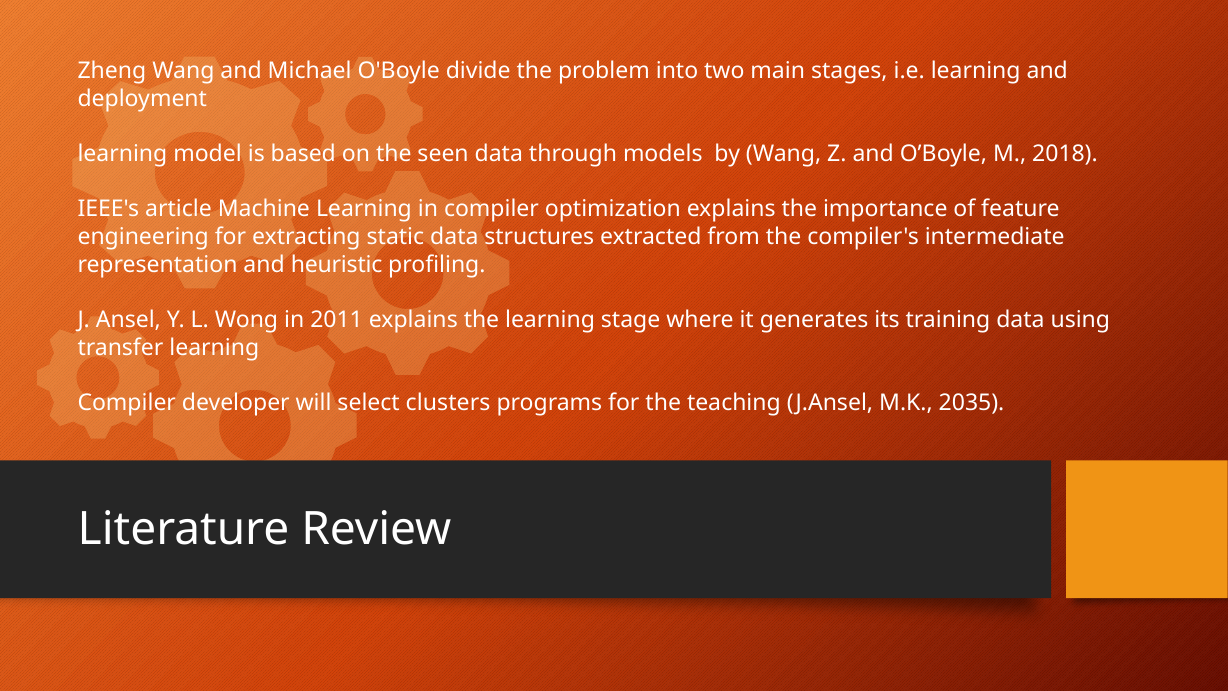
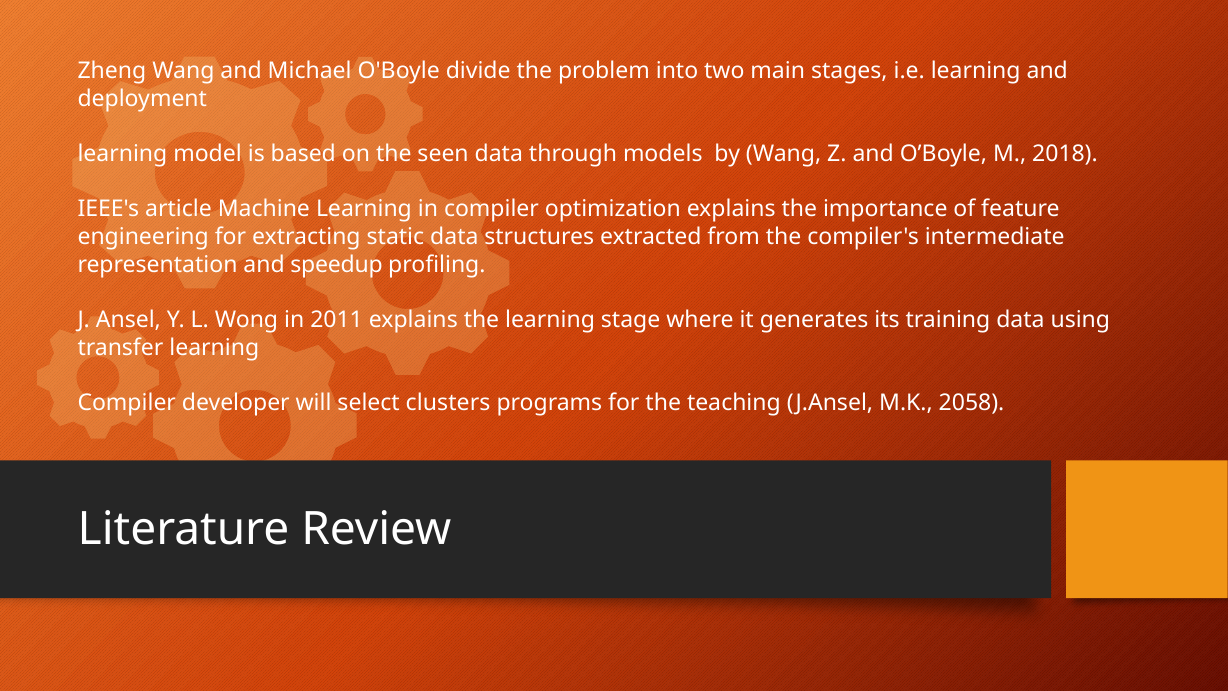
heuristic: heuristic -> speedup (337, 264)
2035: 2035 -> 2058 (972, 403)
